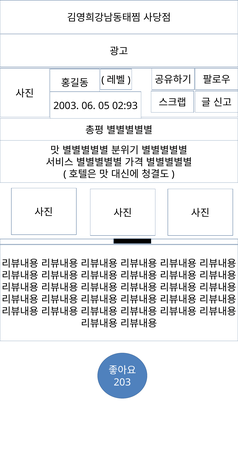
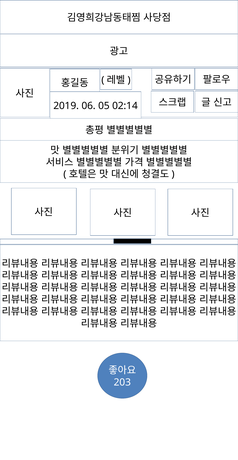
2003: 2003 -> 2019 (66, 106)
02:93: 02:93 -> 02:14 (125, 106)
